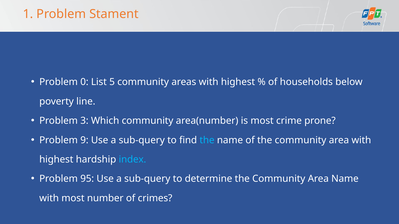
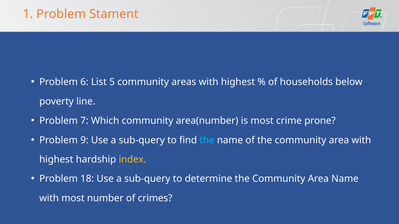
0: 0 -> 6 (84, 82)
3: 3 -> 7 (84, 121)
index colour: light blue -> yellow (132, 160)
95: 95 -> 18 (87, 179)
